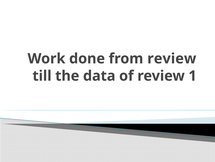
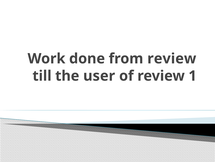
data: data -> user (99, 76)
